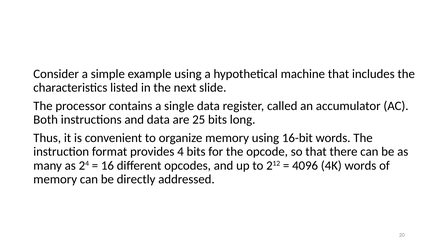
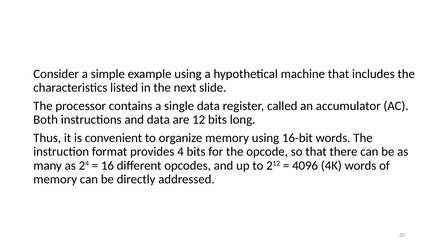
25: 25 -> 12 (199, 120)
